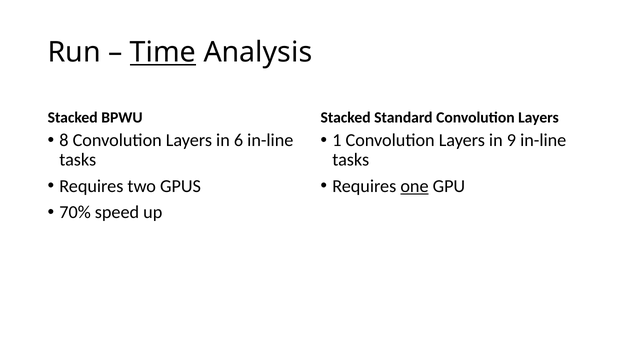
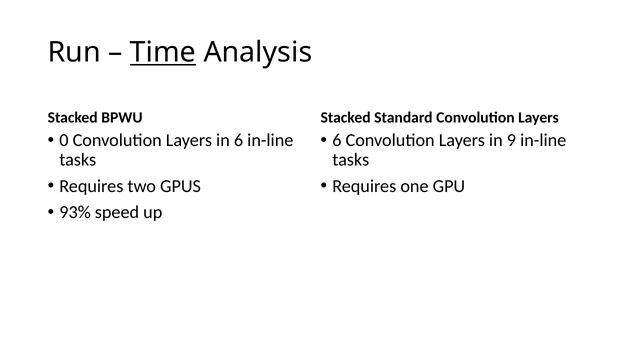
8: 8 -> 0 (64, 140)
1: 1 -> 6 (337, 140)
one underline: present -> none (414, 186)
70%: 70% -> 93% (75, 212)
